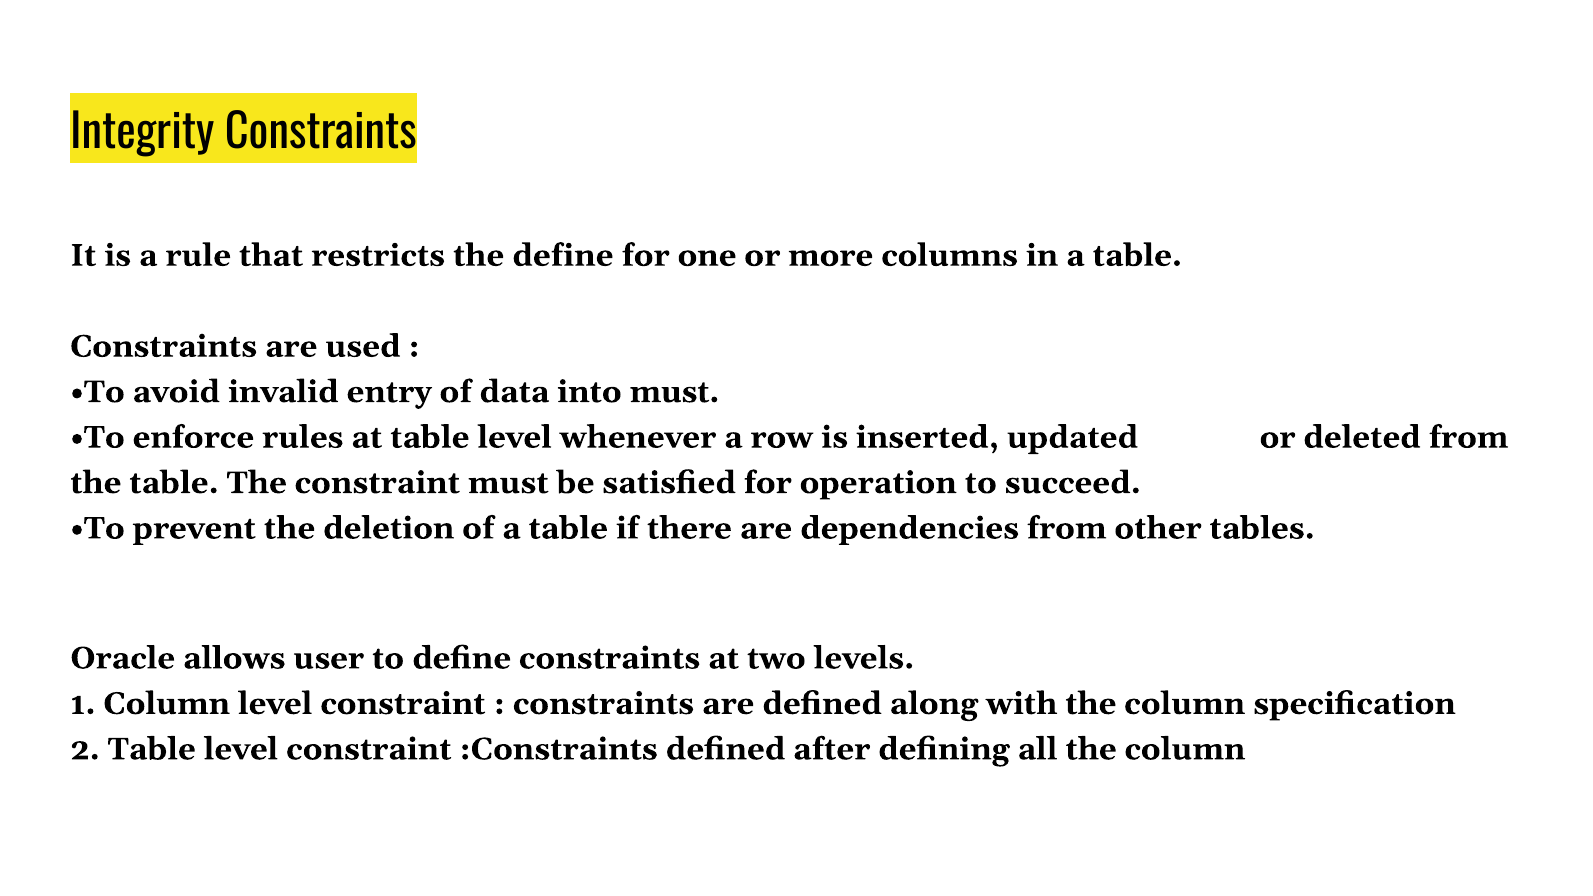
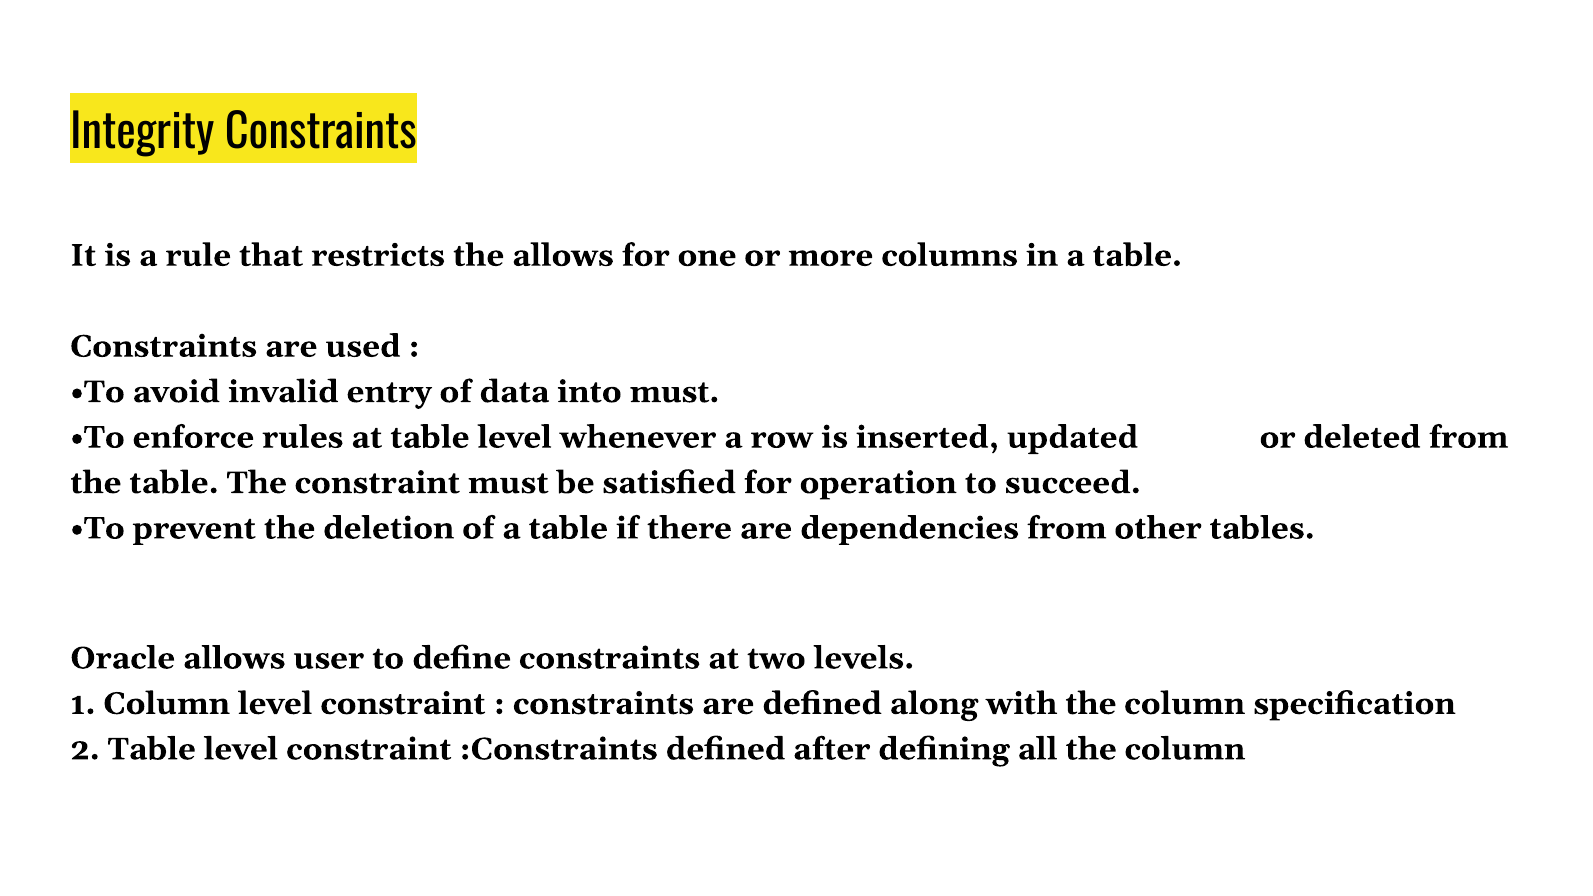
the define: define -> allows (563, 256)
